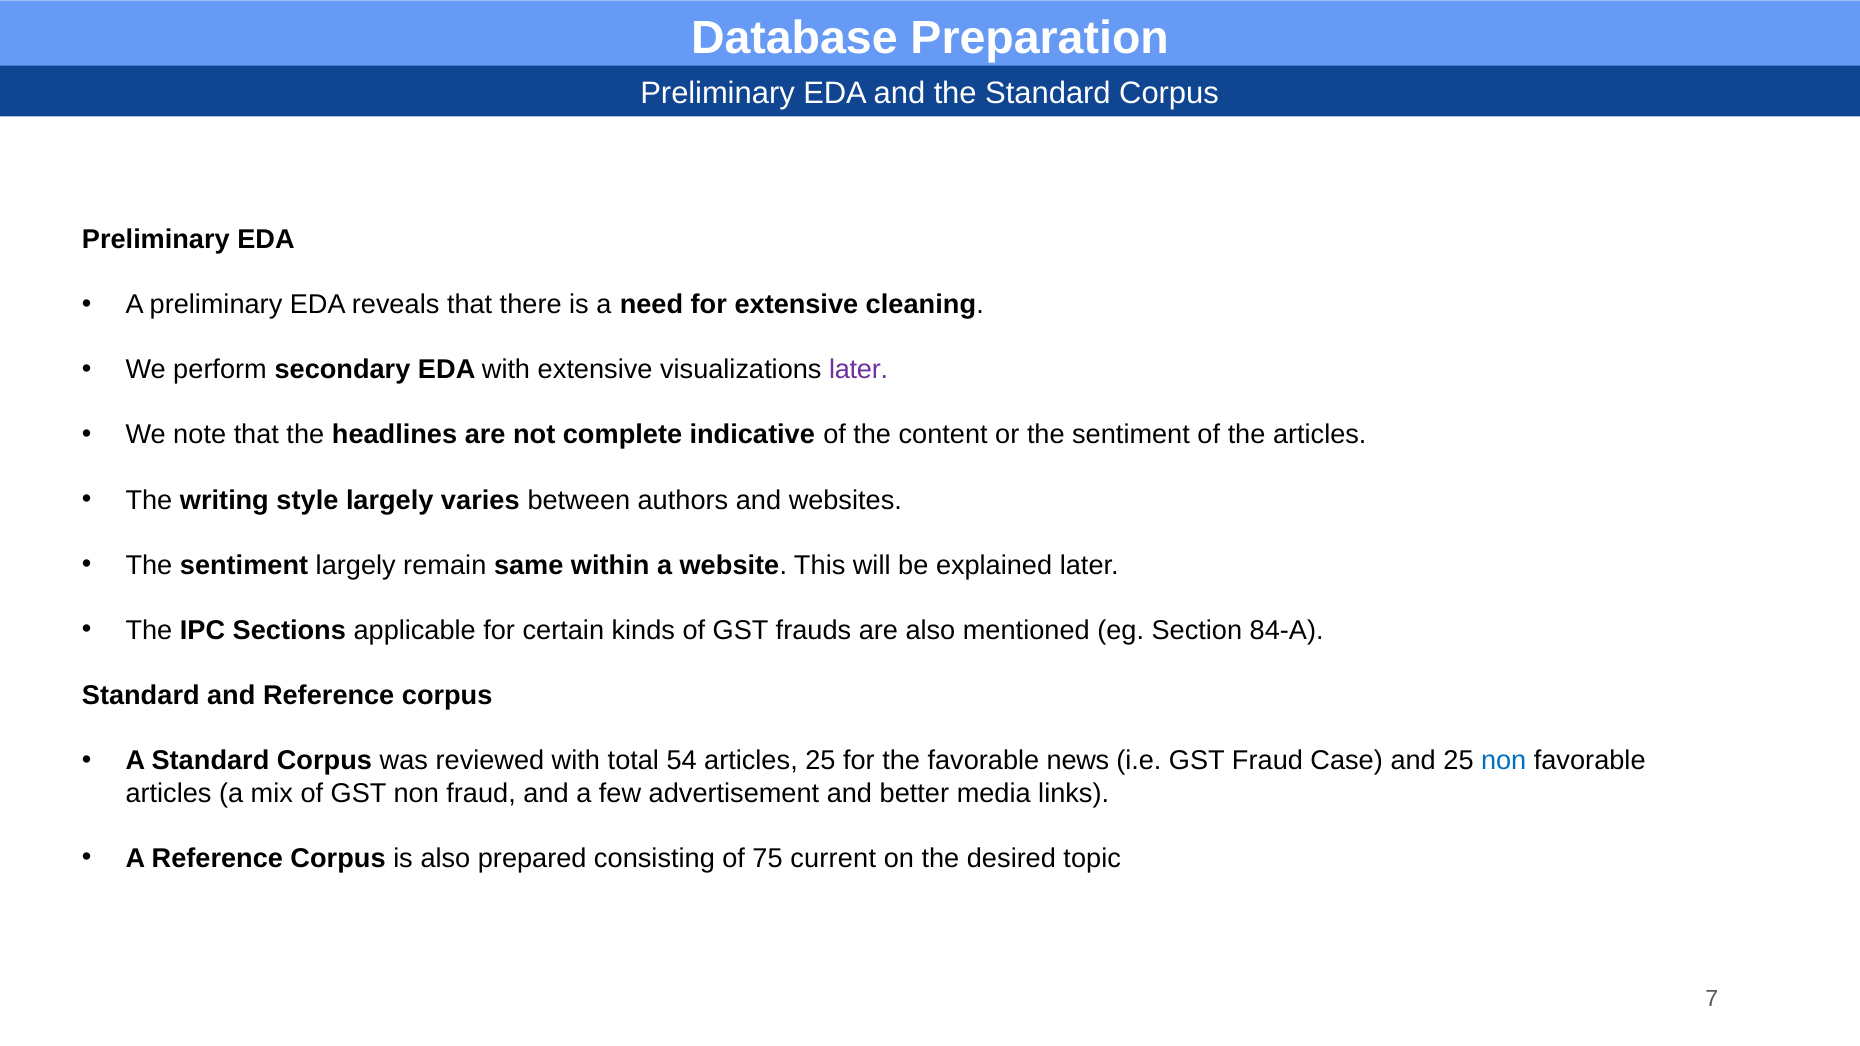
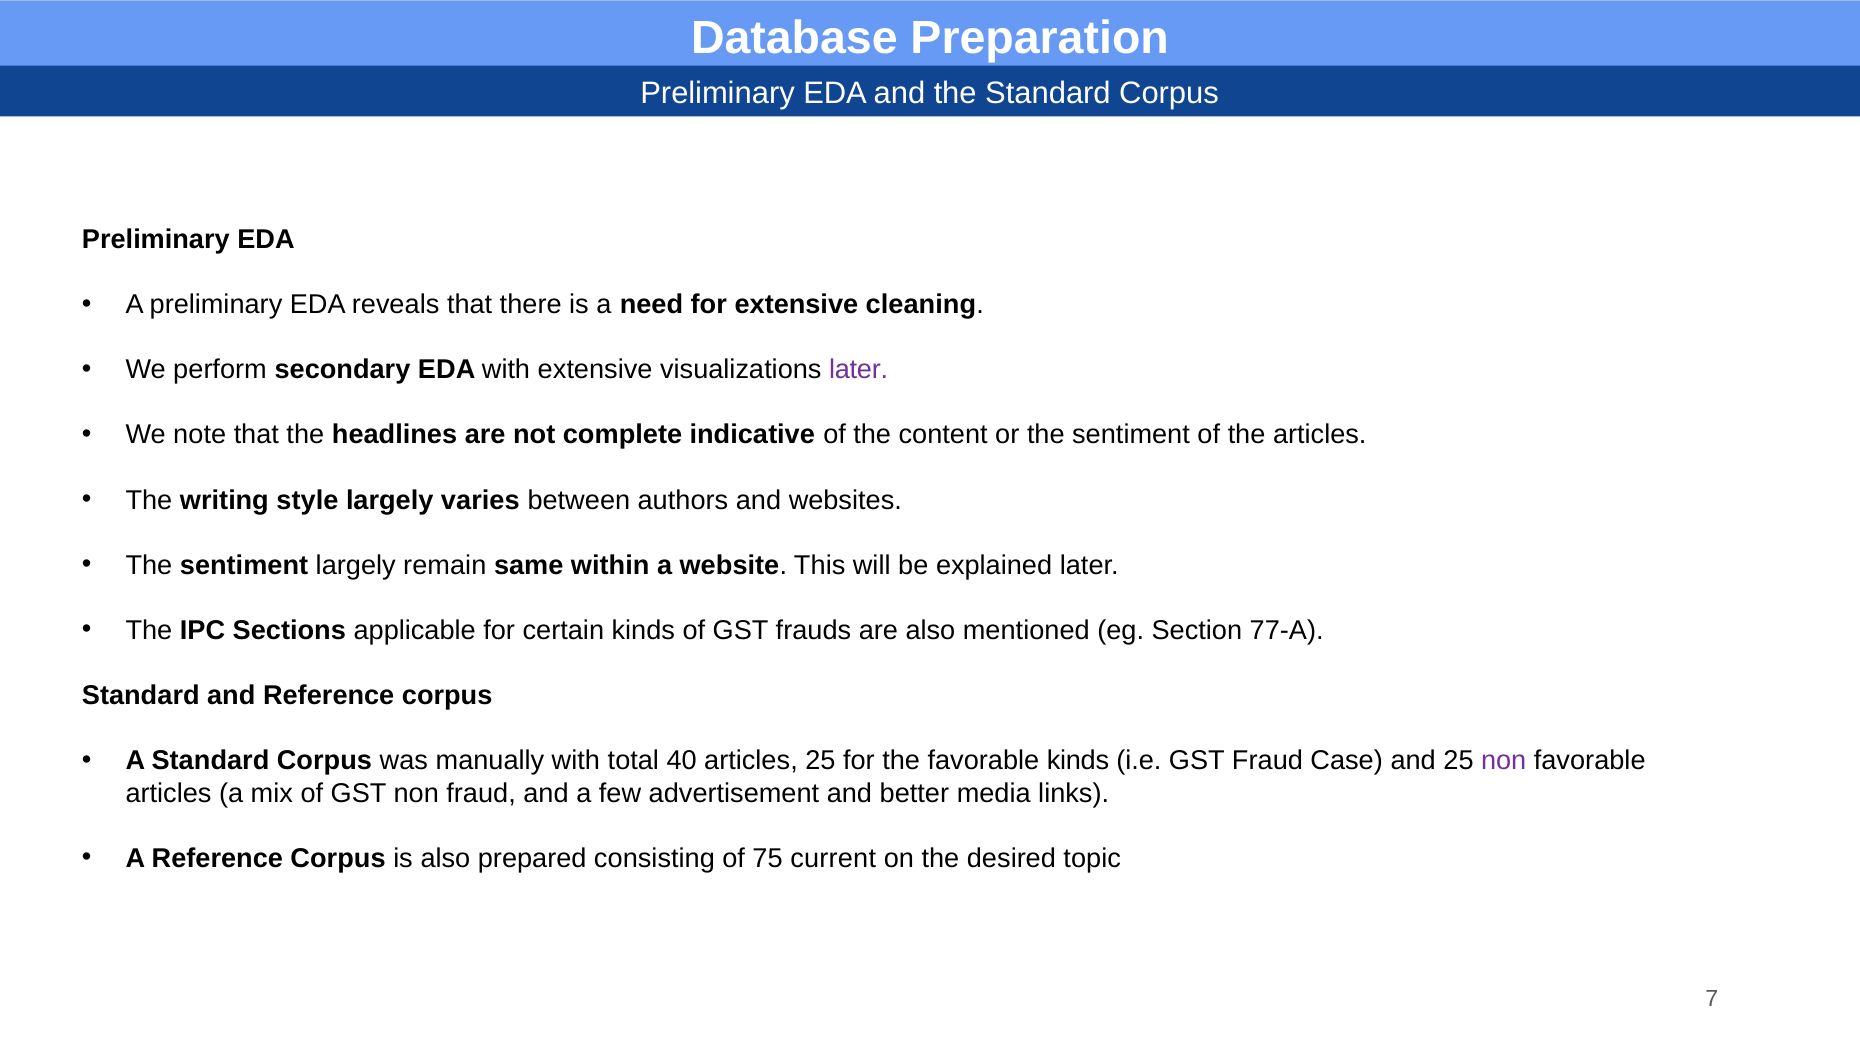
84-A: 84-A -> 77-A (1287, 631)
reviewed: reviewed -> manually (490, 761)
54: 54 -> 40 (682, 761)
favorable news: news -> kinds (1078, 761)
non colour: blue -> purple (1504, 761)
